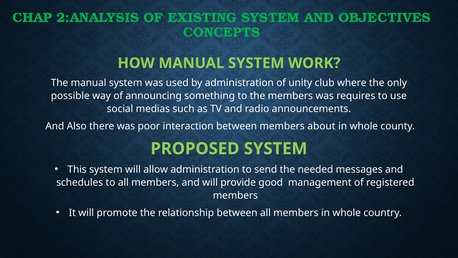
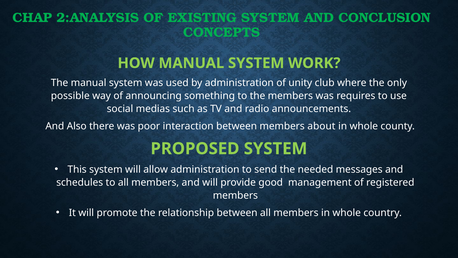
OBJECTIVES: OBJECTIVES -> CONCLUSION (385, 18)
